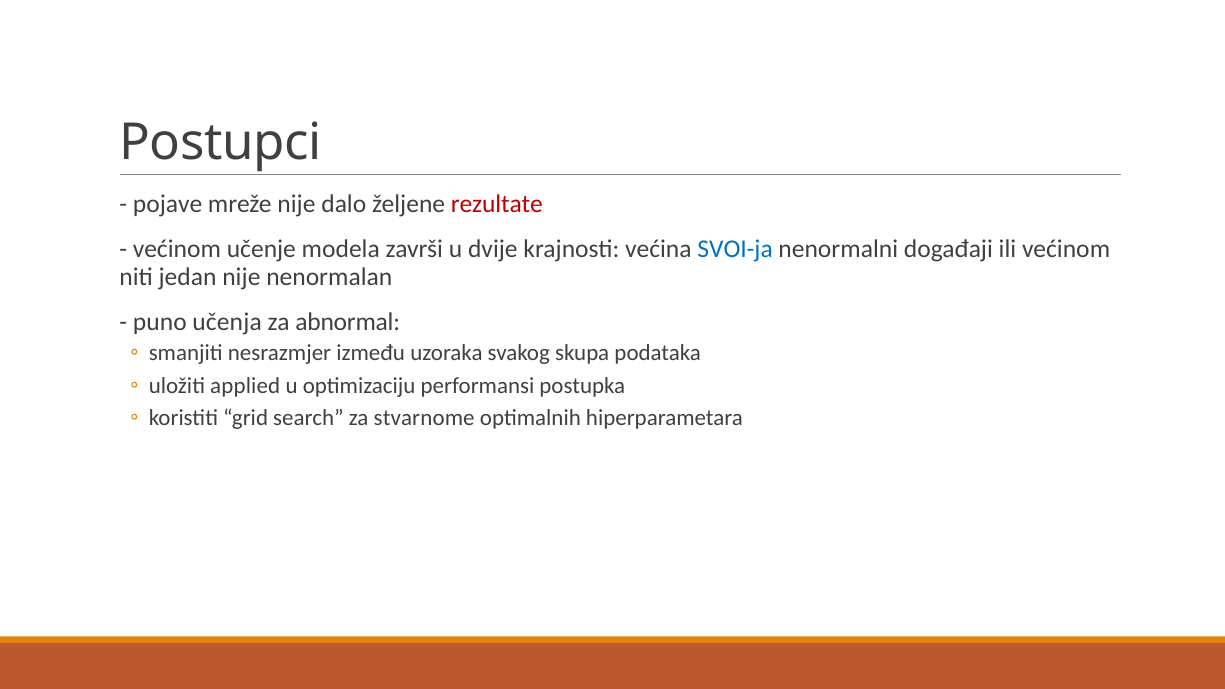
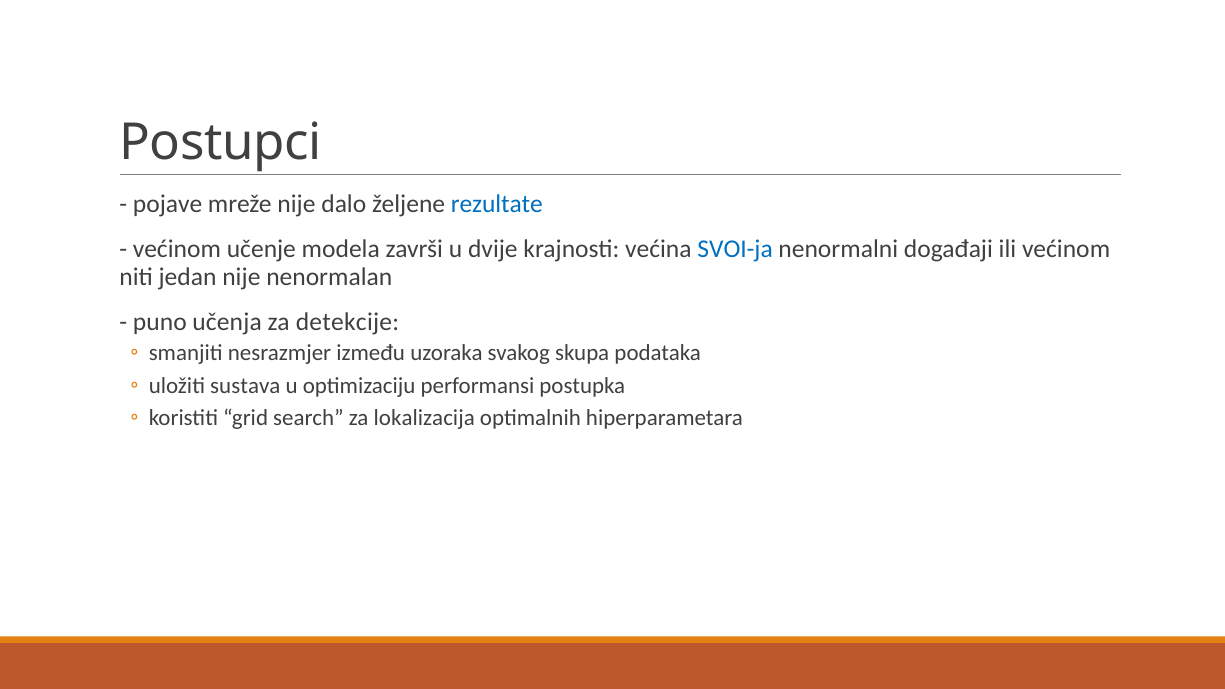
rezultate colour: red -> blue (497, 204)
abnormal: abnormal -> detekcije (348, 322)
applied: applied -> sustava (245, 386)
stvarnome: stvarnome -> lokalizacija (424, 418)
